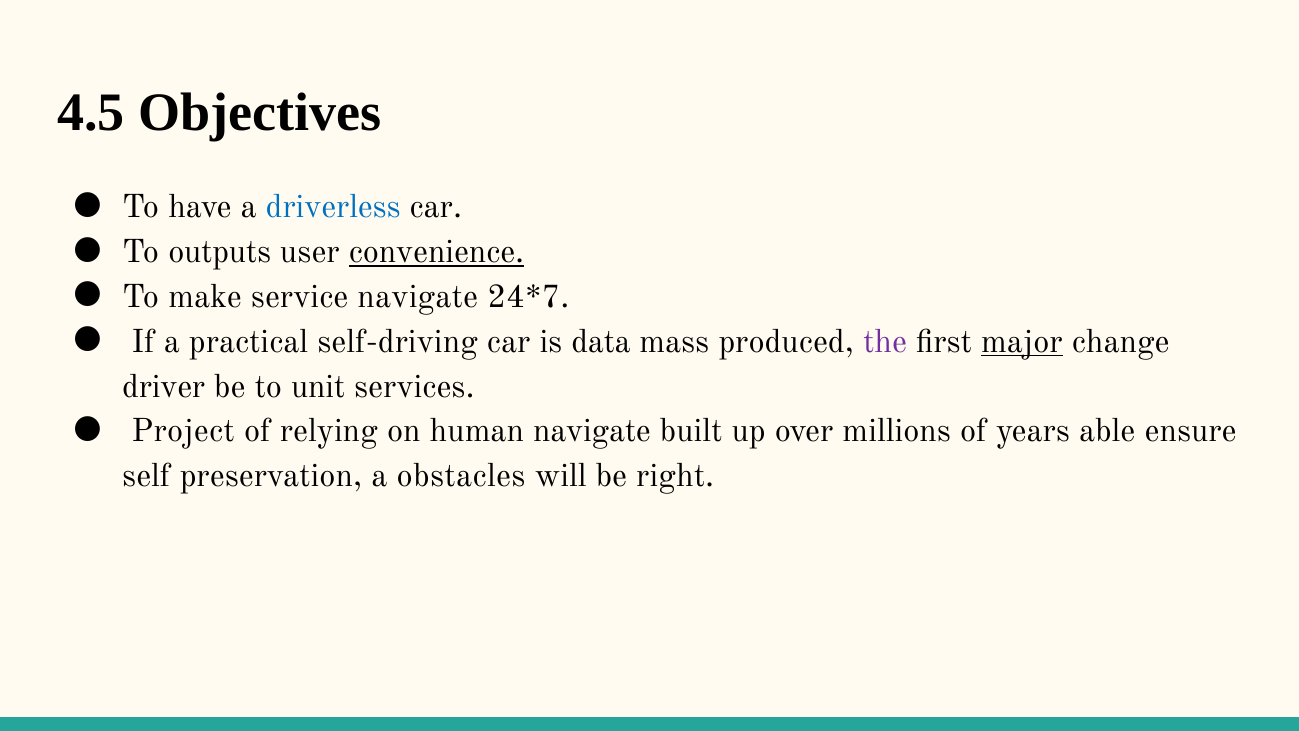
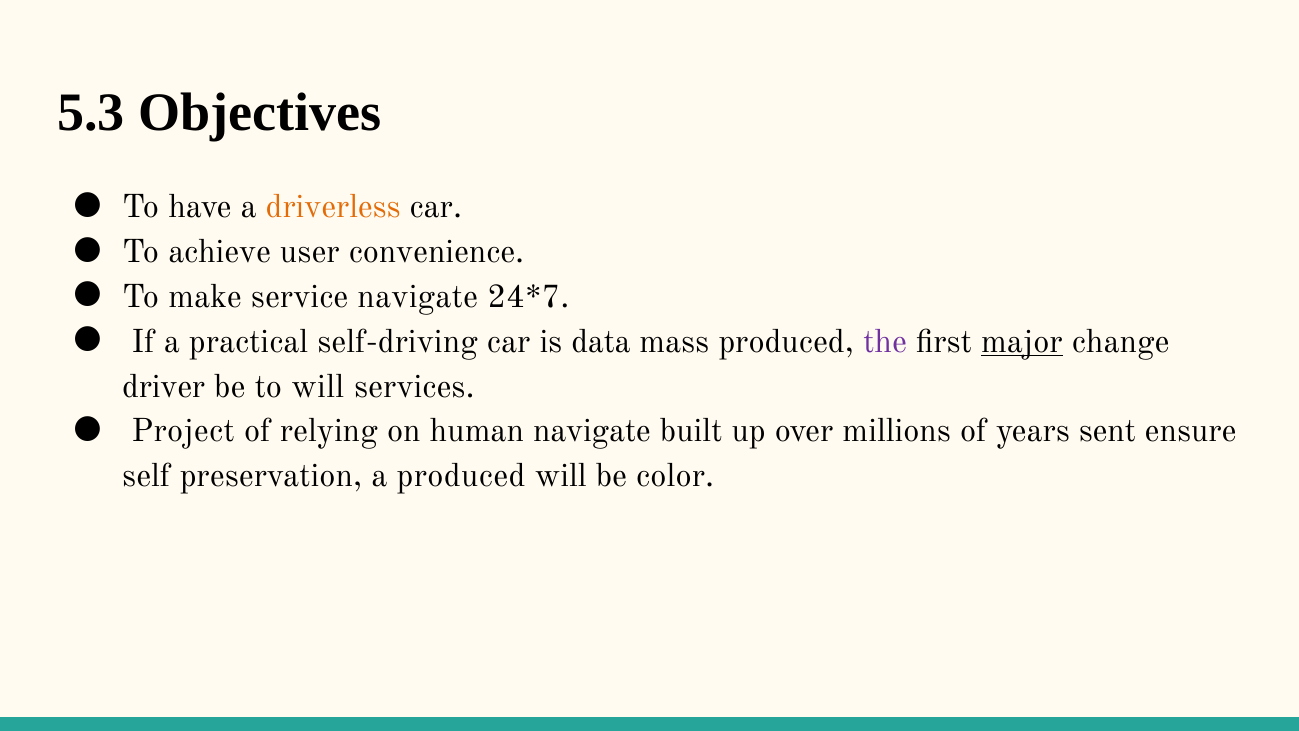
4.5: 4.5 -> 5.3 (91, 112)
driverless colour: blue -> orange (333, 207)
outputs: outputs -> achieve (220, 252)
convenience underline: present -> none (436, 252)
to unit: unit -> will (318, 386)
able: able -> sent (1107, 431)
a obstacles: obstacles -> produced (461, 476)
right: right -> color (675, 476)
